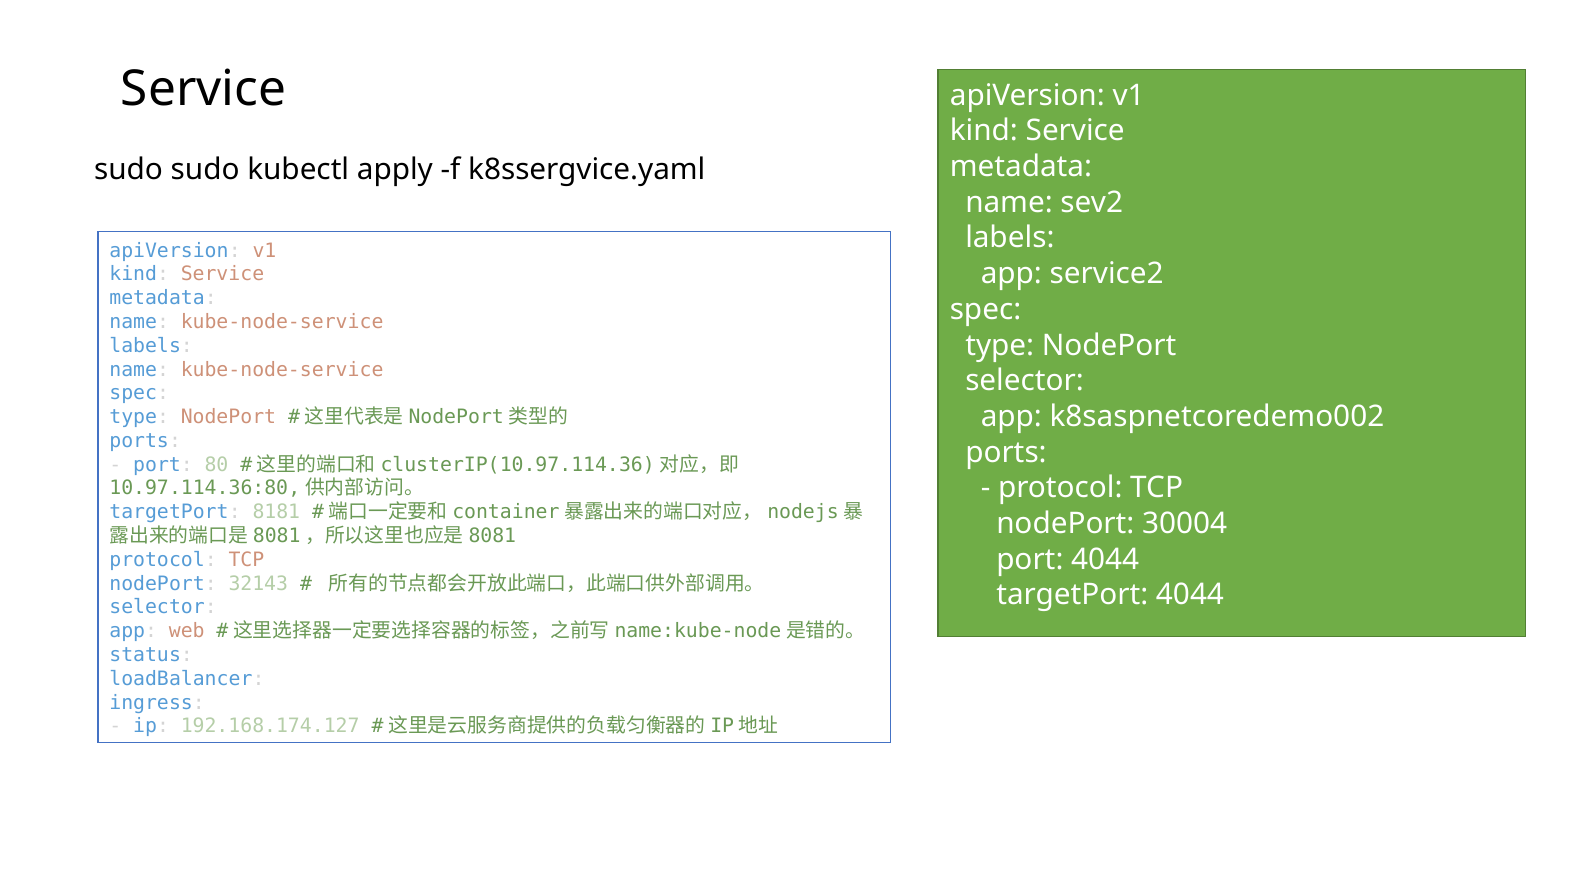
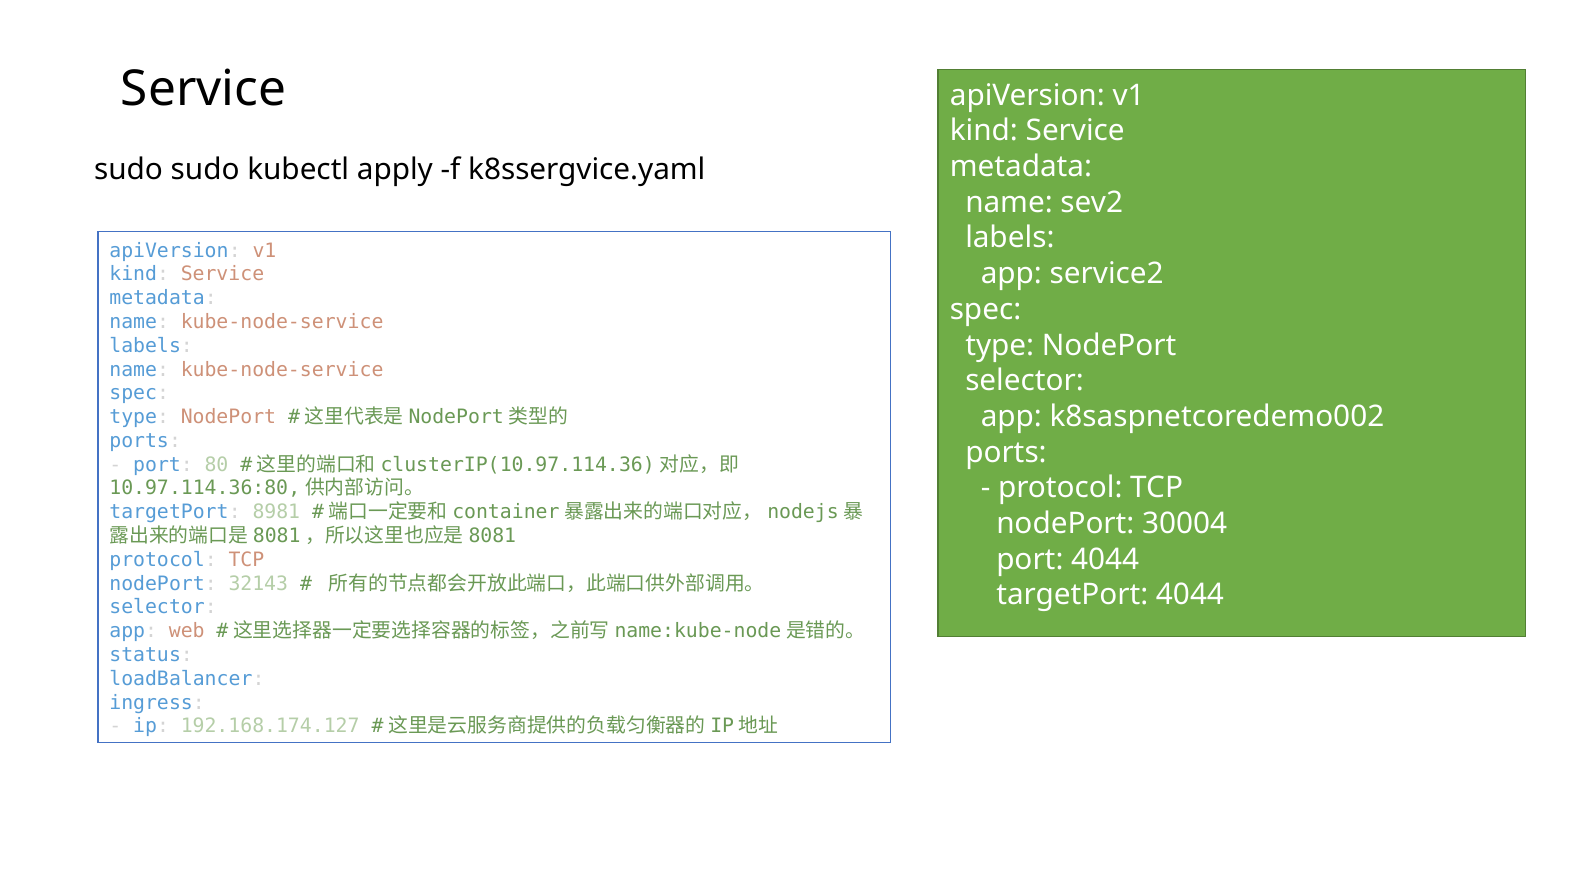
8181: 8181 -> 8981 (276, 512)
